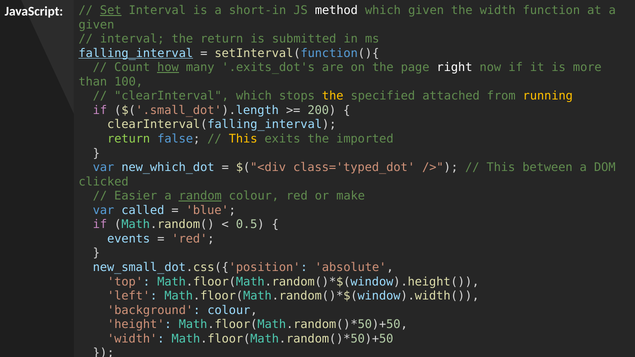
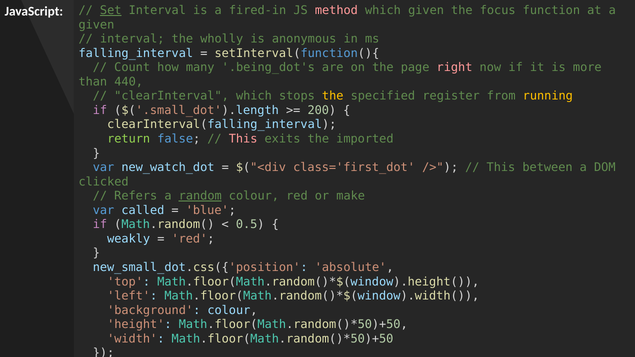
short-in: short-in -> fired-in (258, 10)
method colour: white -> pink (336, 10)
the width: width -> focus (498, 10)
the return: return -> wholly (222, 39)
submitted: submitted -> anonymous (304, 39)
falling_interval underline: present -> none (136, 53)
how underline: present -> none (168, 67)
.exits_dot's: .exits_dot's -> .being_dot's (268, 67)
right colour: white -> pink (455, 67)
100: 100 -> 440 (129, 82)
attached: attached -> register (451, 96)
This colour: yellow -> pink (243, 139)
new_which_dot: new_which_dot -> new_watch_dot (168, 167)
class='typed_dot: class='typed_dot -> class='first_dot (354, 167)
Easier: Easier -> Refers (136, 196)
events: events -> weakly (129, 239)
